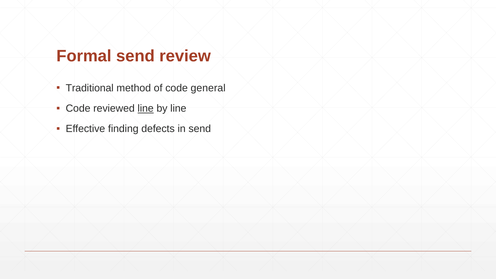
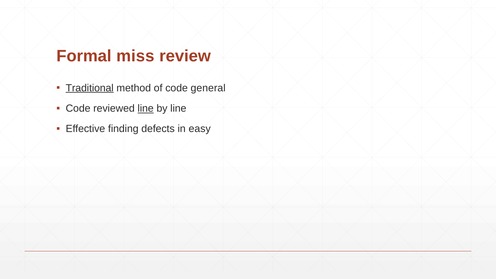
Formal send: send -> miss (135, 56)
Traditional underline: none -> present (90, 88)
in send: send -> easy (200, 129)
